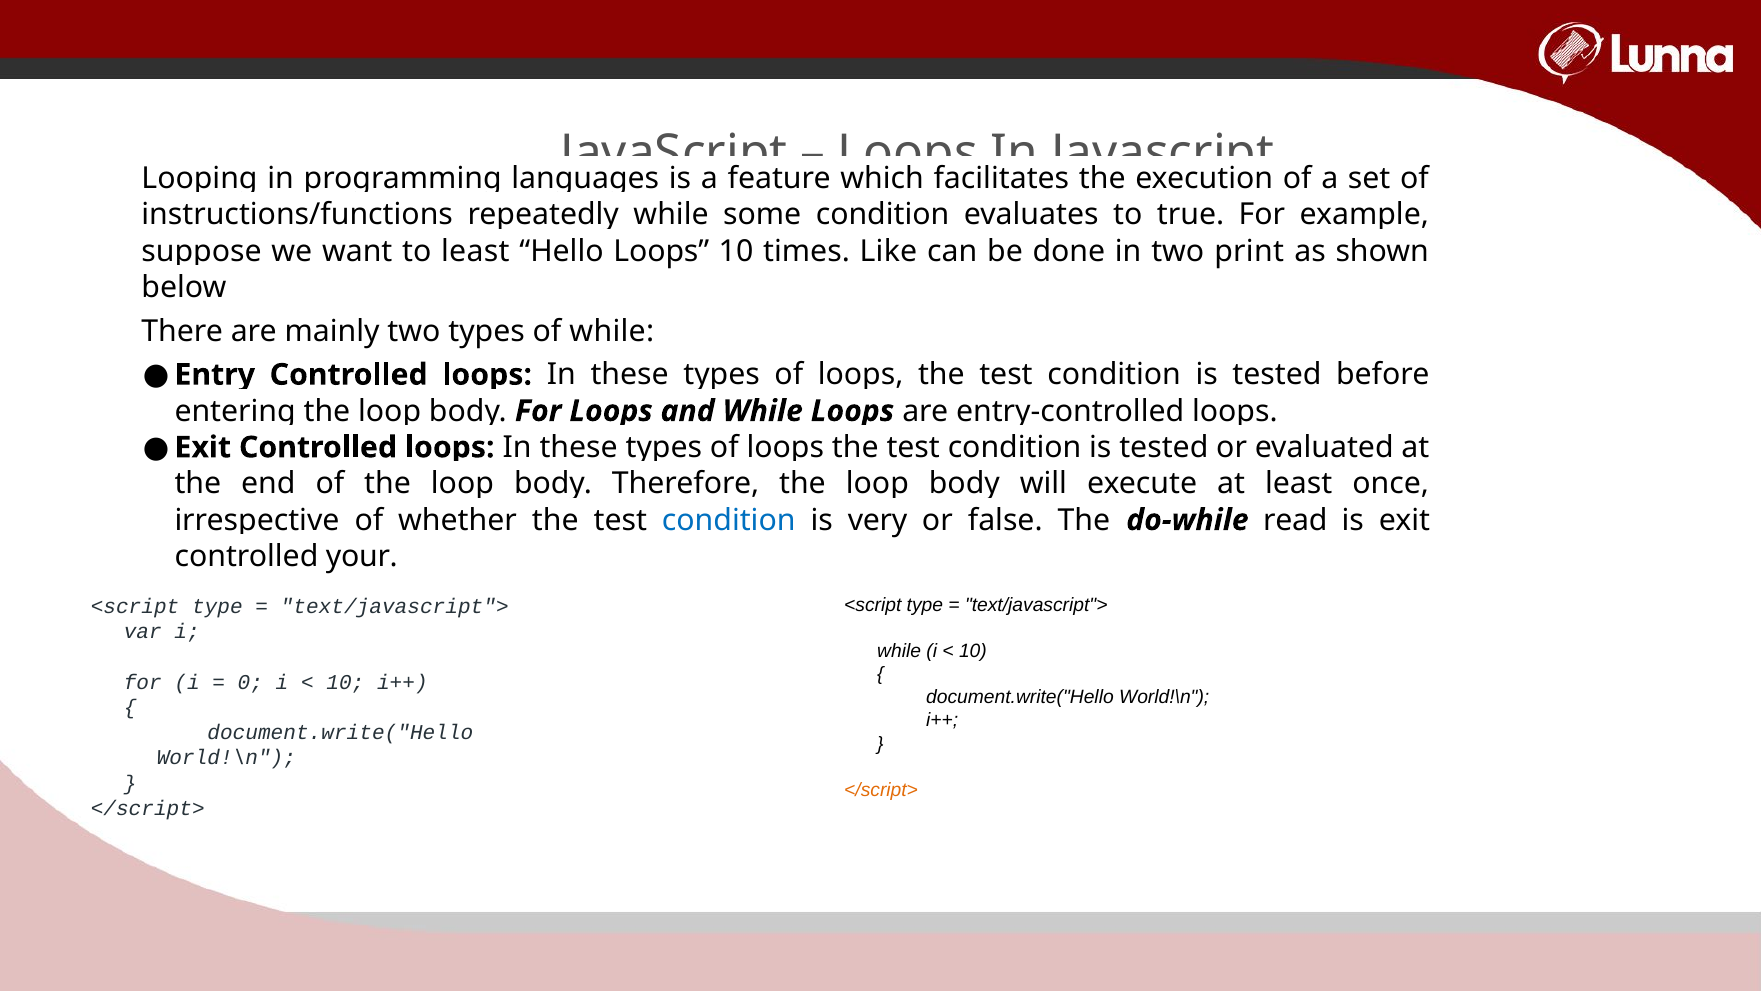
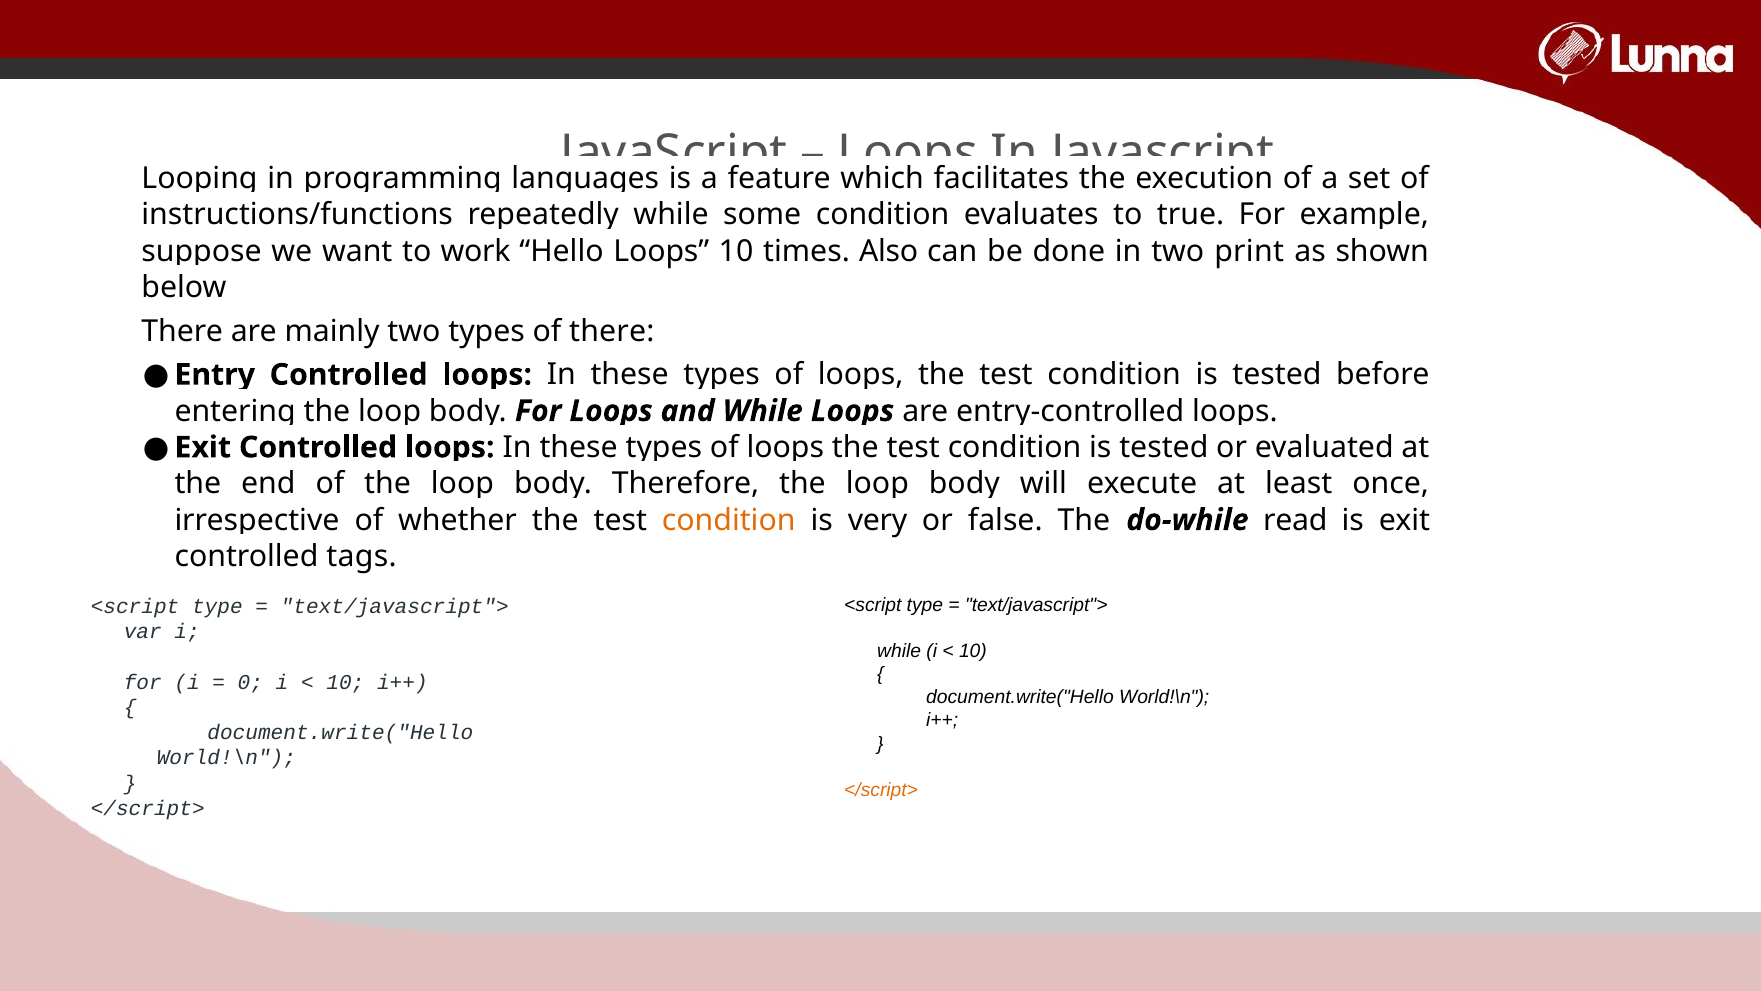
to least: least -> work (476, 251)
Like: Like -> Also (889, 251)
of while: while -> there (612, 331)
condition colour: blue -> orange (729, 520)
your: your -> tags (362, 556)
